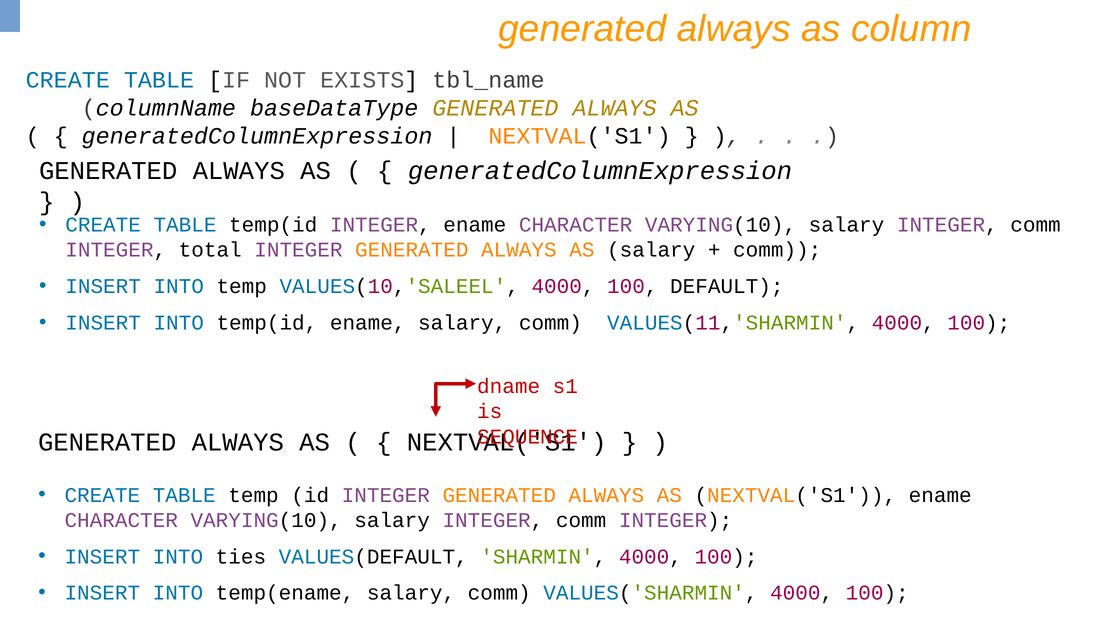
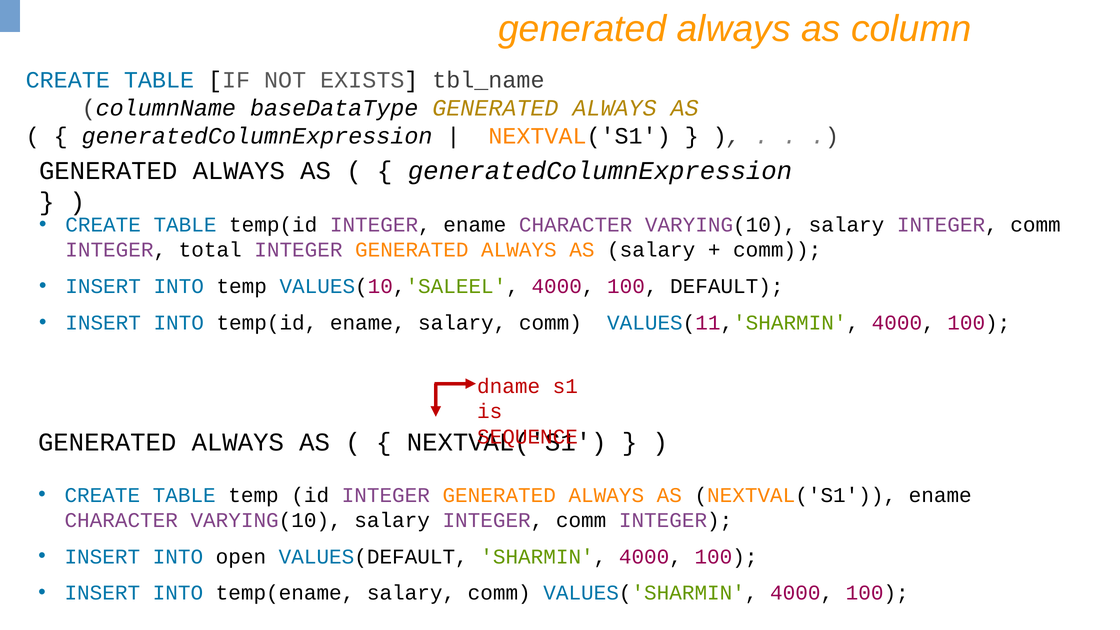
ties: ties -> open (241, 557)
